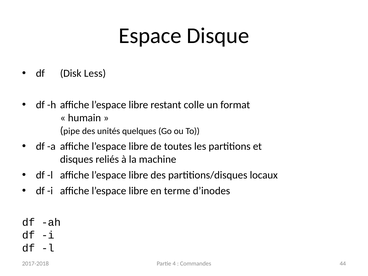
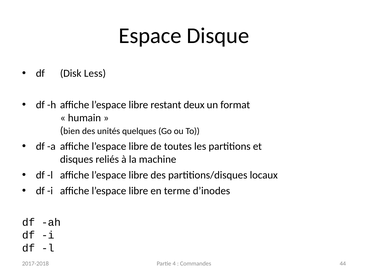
colle: colle -> deux (194, 105)
pipe: pipe -> bien (72, 131)
